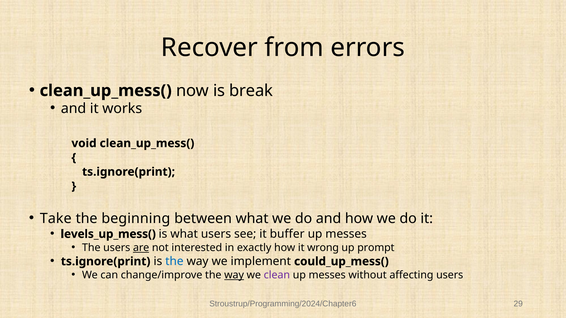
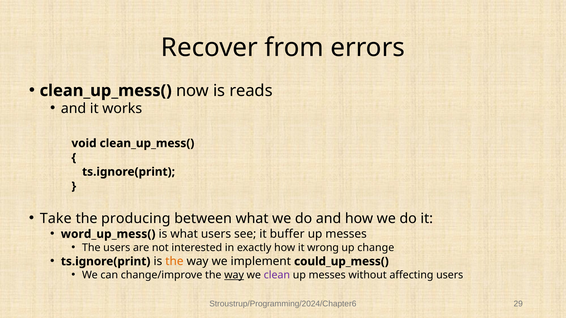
break: break -> reads (251, 91)
beginning: beginning -> producing (136, 219)
levels_up_mess(: levels_up_mess( -> word_up_mess( (108, 234)
are underline: present -> none (141, 248)
prompt: prompt -> change (376, 248)
the colour: blue -> orange (174, 262)
